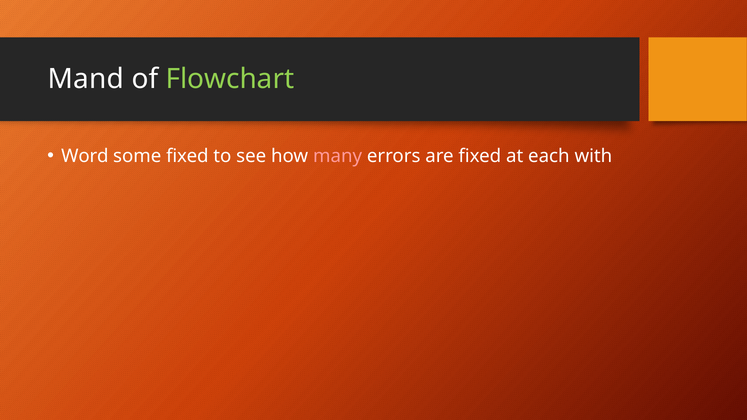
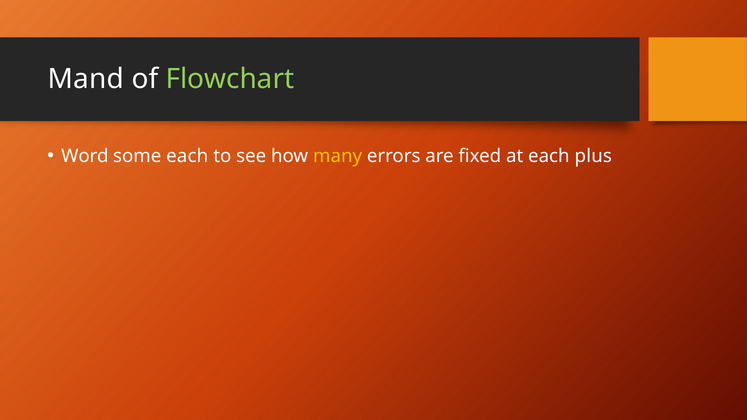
some fixed: fixed -> each (187, 156)
many colour: pink -> yellow (338, 156)
with: with -> plus (593, 156)
